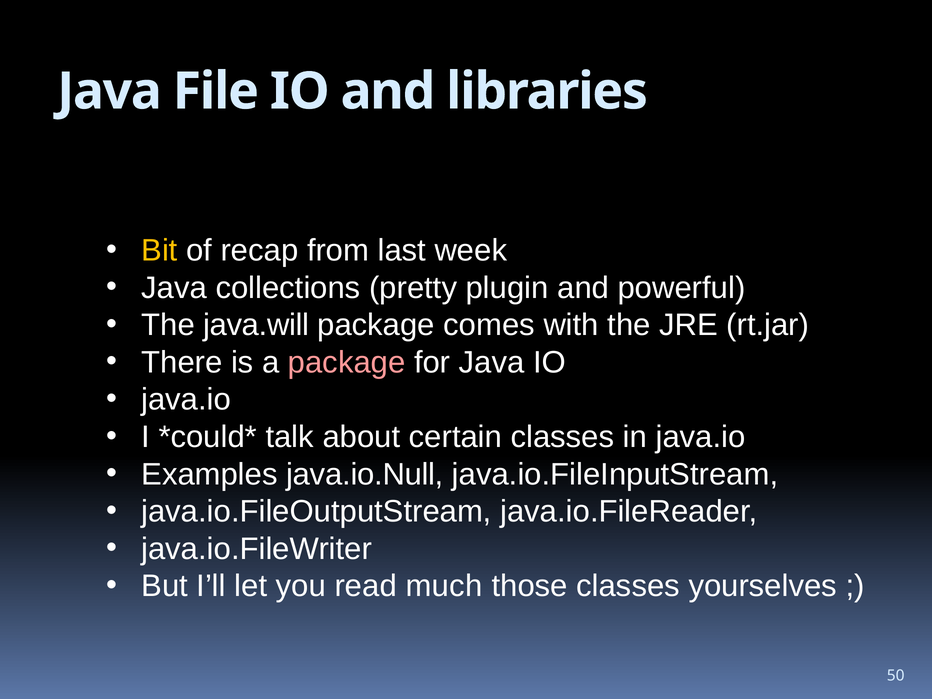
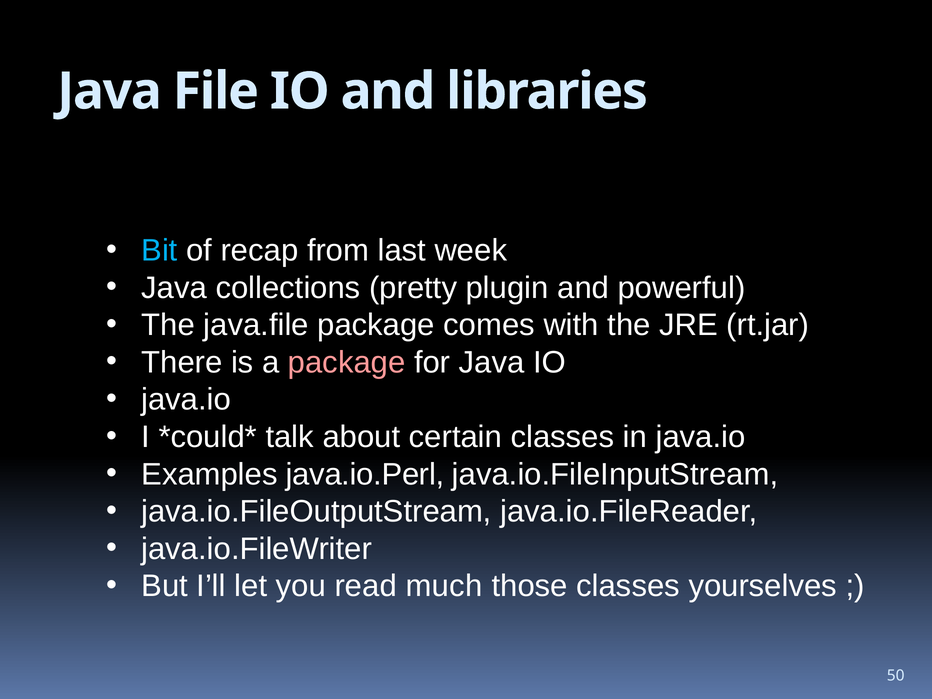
Bit colour: yellow -> light blue (159, 251)
java.will: java.will -> java.file (256, 325)
java.io.Null: java.io.Null -> java.io.Perl (365, 474)
